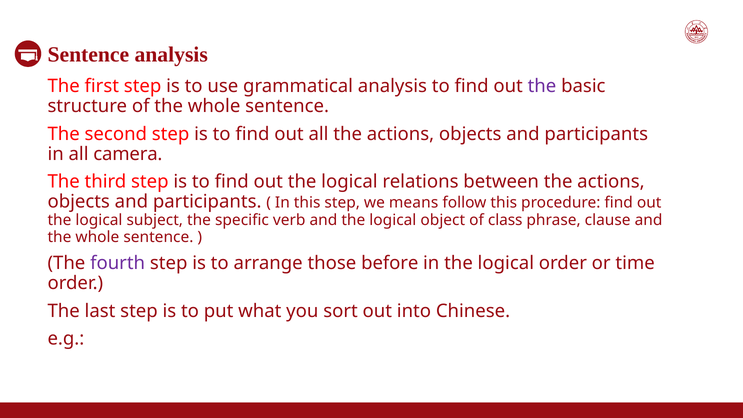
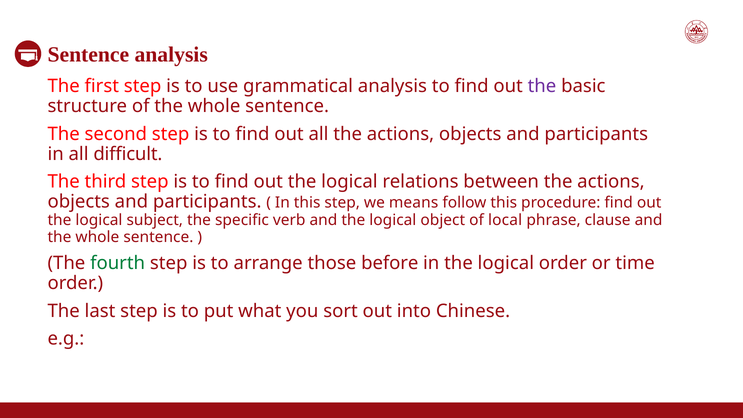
camera: camera -> difficult (128, 154)
class: class -> local (505, 220)
fourth colour: purple -> green (118, 263)
